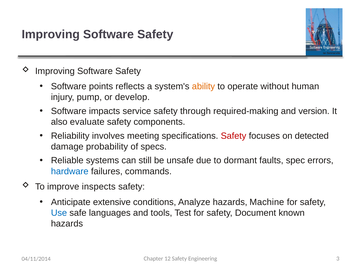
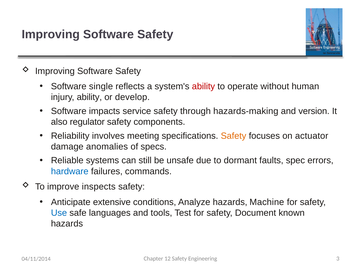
points: points -> single (101, 86)
ability colour: orange -> red (203, 86)
injury pump: pump -> ability (89, 97)
required-making: required-making -> hazards-making (246, 111)
evaluate: evaluate -> regulator (87, 122)
Safety colour: red -> orange (234, 136)
detected: detected -> actuator (312, 136)
probability: probability -> anomalies (107, 147)
